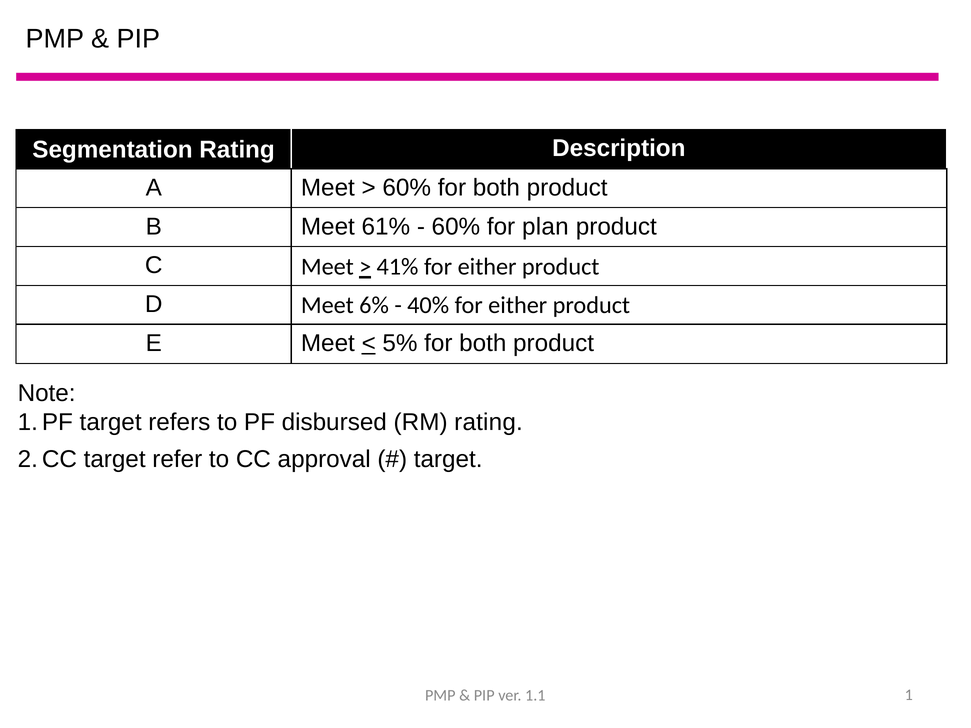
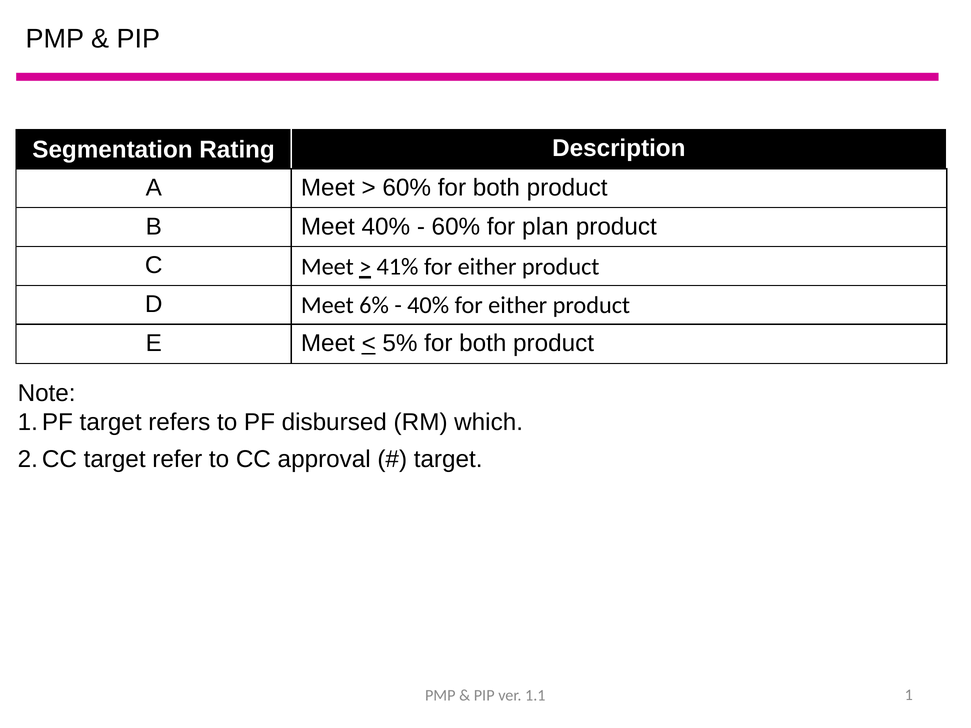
Meet 61%: 61% -> 40% (386, 227)
RM rating: rating -> which (489, 422)
